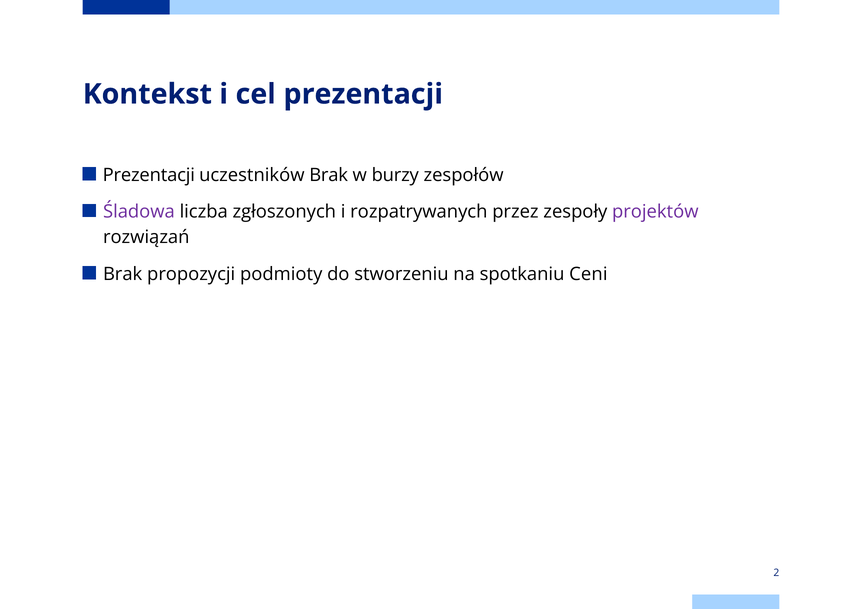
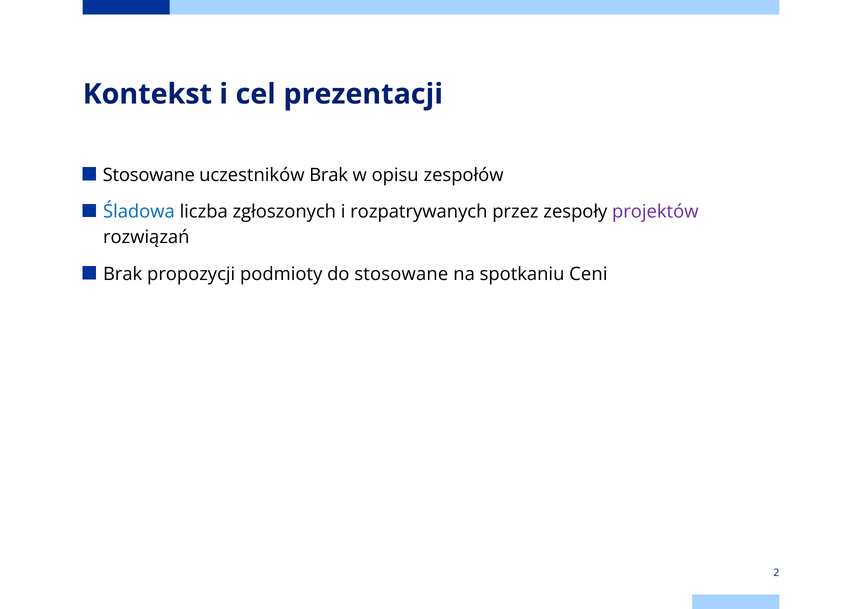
Prezentacji: Prezentacji -> Stosowane (149, 175)
burzy: burzy -> opisu (395, 175)
Śladowa colour: purple -> blue (139, 212)
do stworzeniu: stworzeniu -> stosowane (401, 274)
